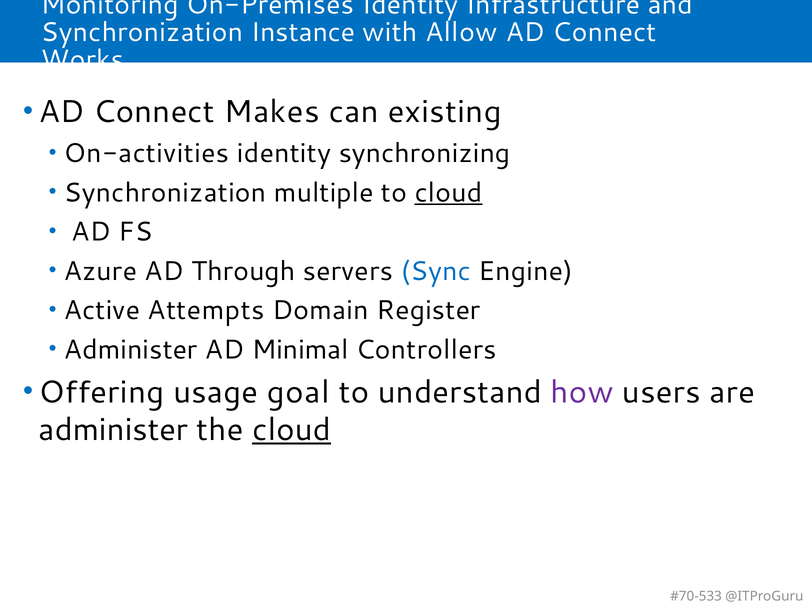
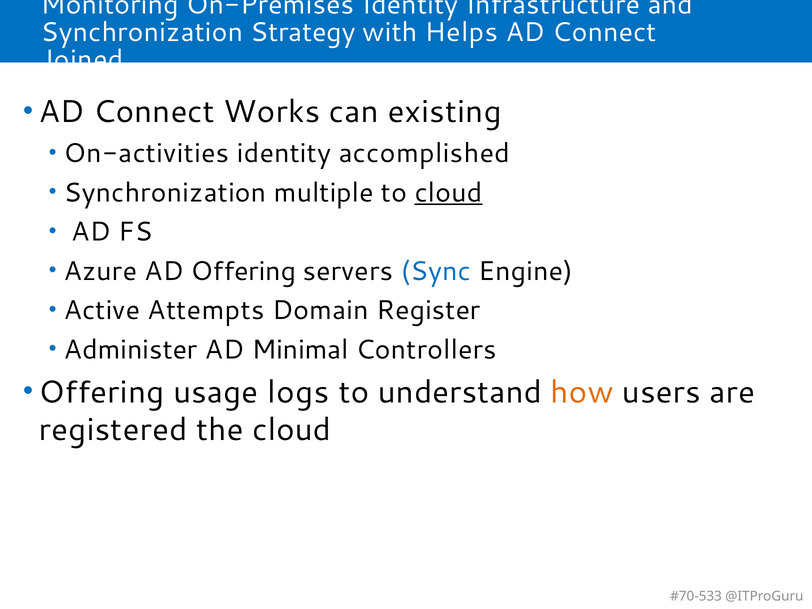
Instance: Instance -> Strategy (303, 32)
Allow: Allow -> Helps (461, 32)
Works: Works -> Joined (82, 60)
Makes: Makes -> Works (272, 112)
synchronizing: synchronizing -> accomplished (424, 154)
AD Through: Through -> Offering (244, 271)
goal: goal -> logs (298, 392)
how colour: purple -> orange (582, 392)
administer: administer -> registered (113, 430)
cloud underline: present -> none (292, 430)
